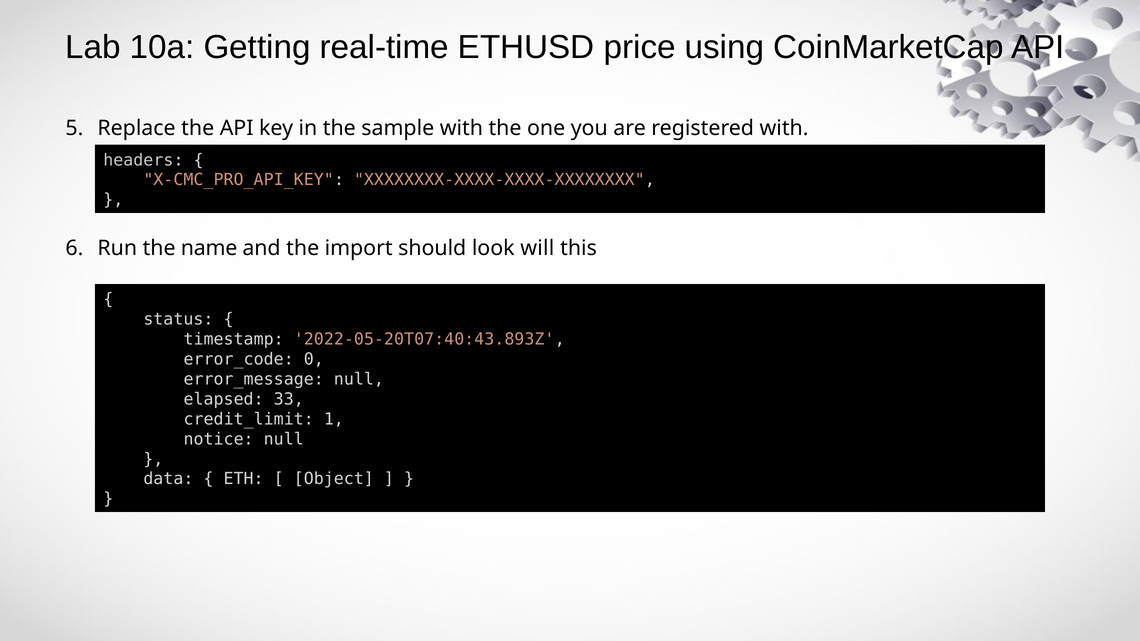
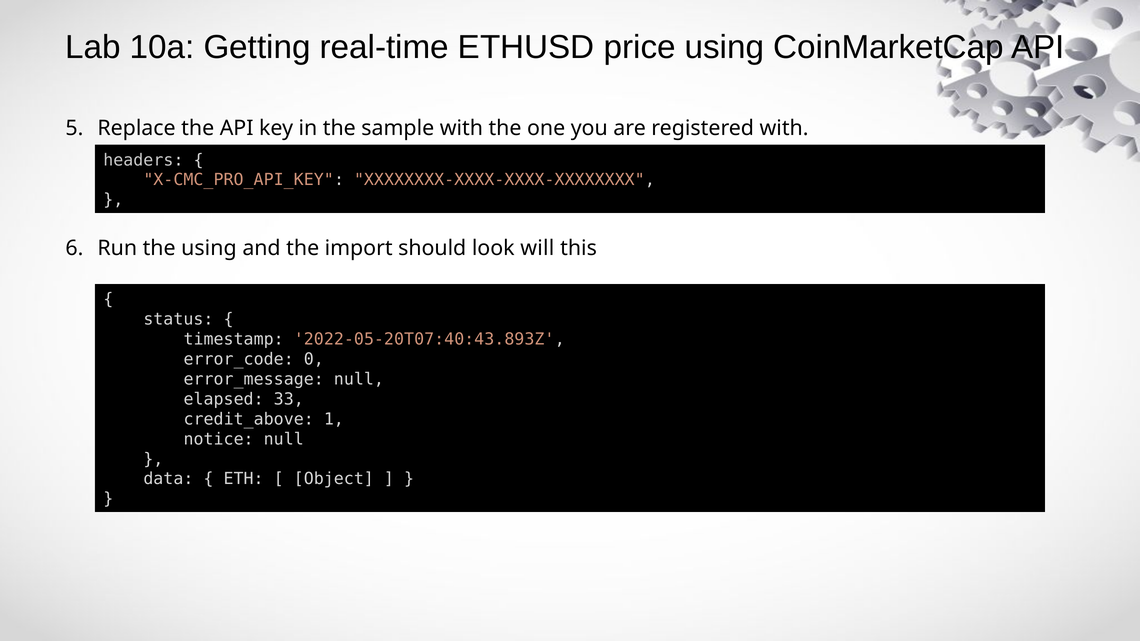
the name: name -> using (209, 248)
credit_limit: credit_limit -> credit_above (249, 419)
